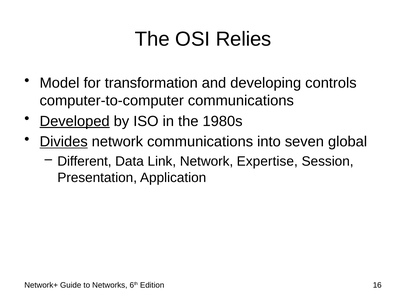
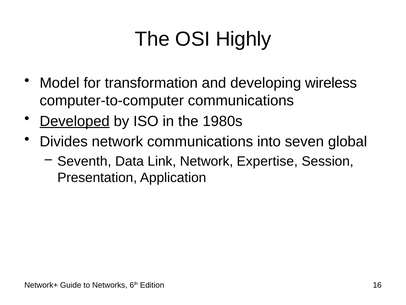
Relies: Relies -> Highly (244, 39)
controls: controls -> wireless (331, 83)
Divides underline: present -> none (64, 141)
Different: Different -> Seventh (84, 161)
